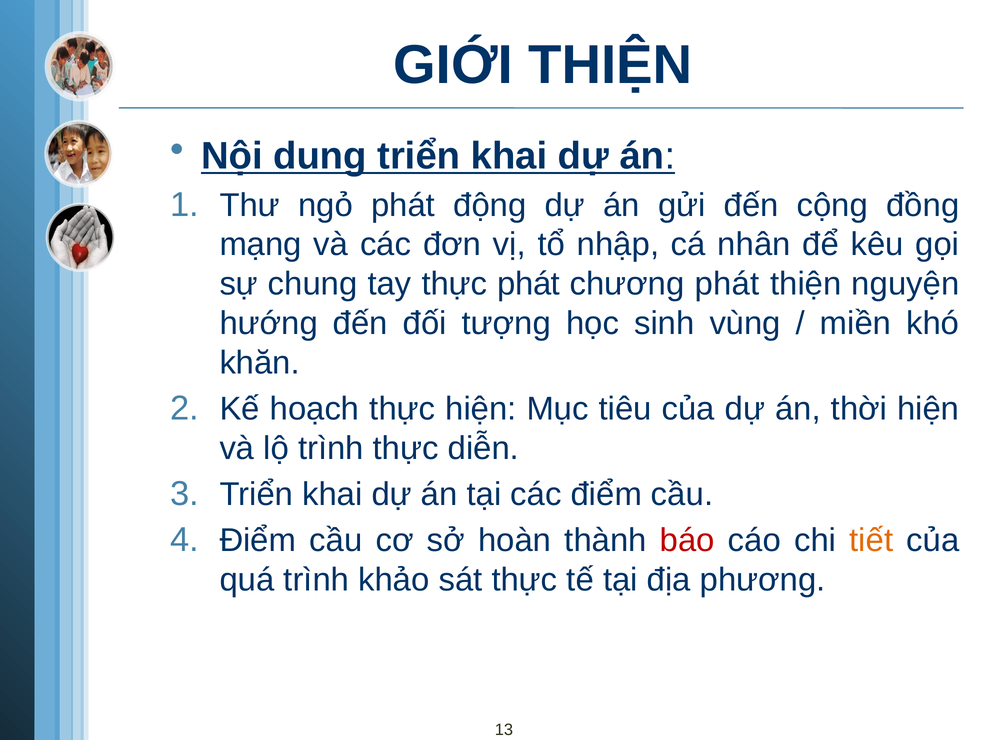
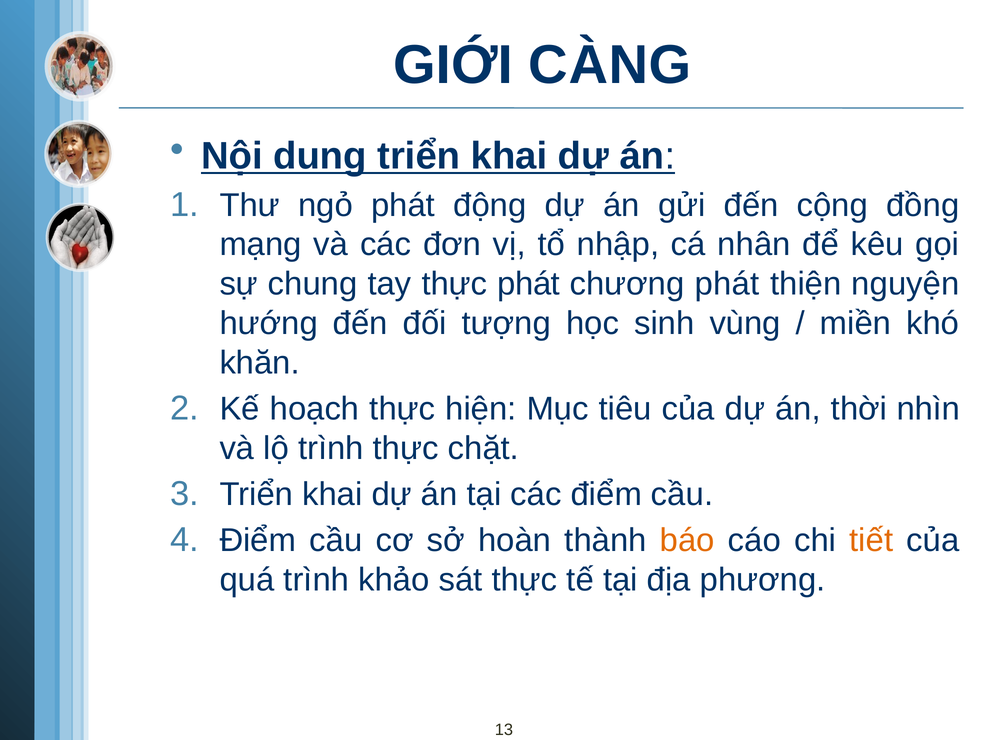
GIỚI THIỆN: THIỆN -> CÀNG (610, 65)
thời hiện: hiện -> nhìn (928, 409)
diễn: diễn -> chặt (483, 448)
báo colour: red -> orange (687, 540)
